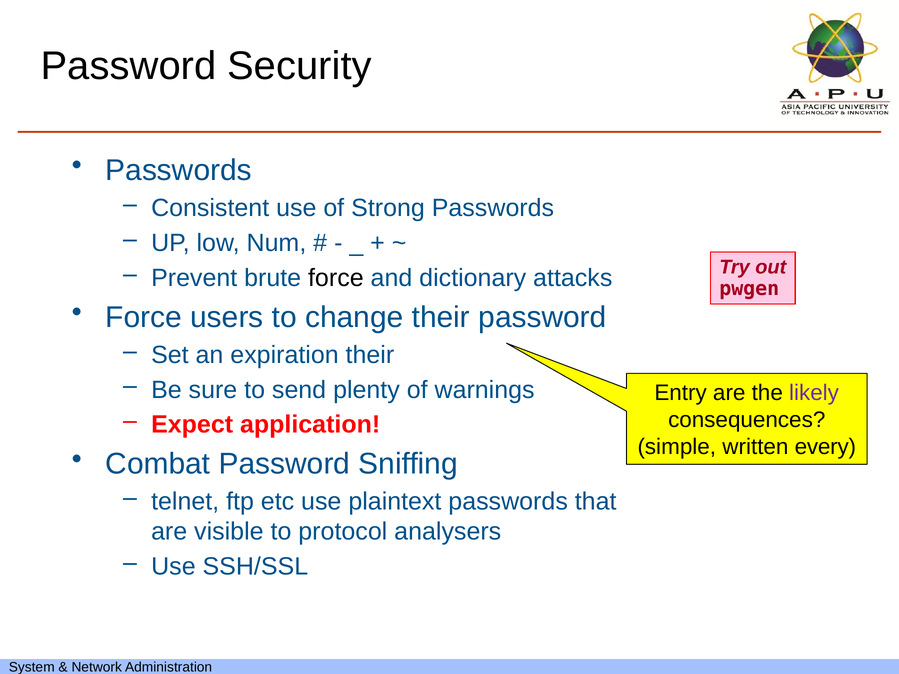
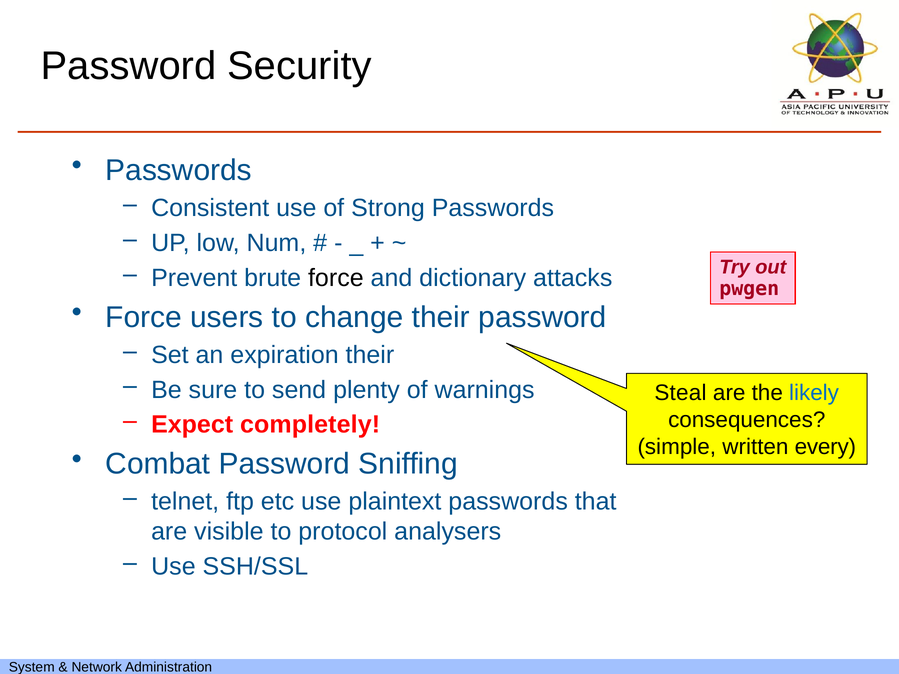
Entry: Entry -> Steal (680, 393)
likely colour: purple -> blue (814, 393)
application: application -> completely (310, 425)
